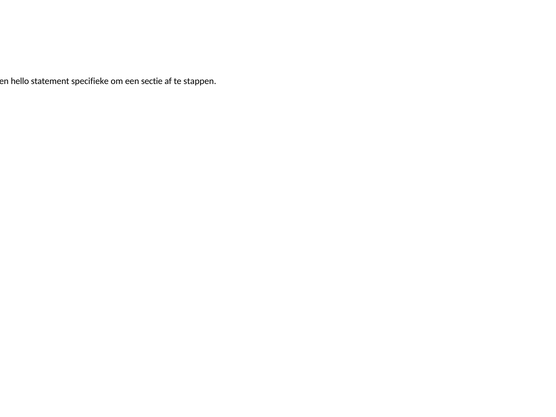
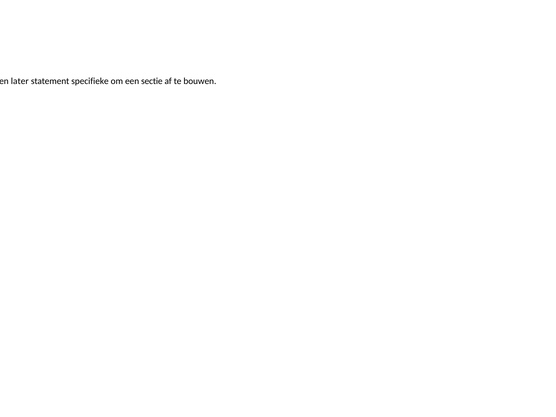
hello: hello -> later (20, 81)
stappen: stappen -> bouwen (200, 81)
